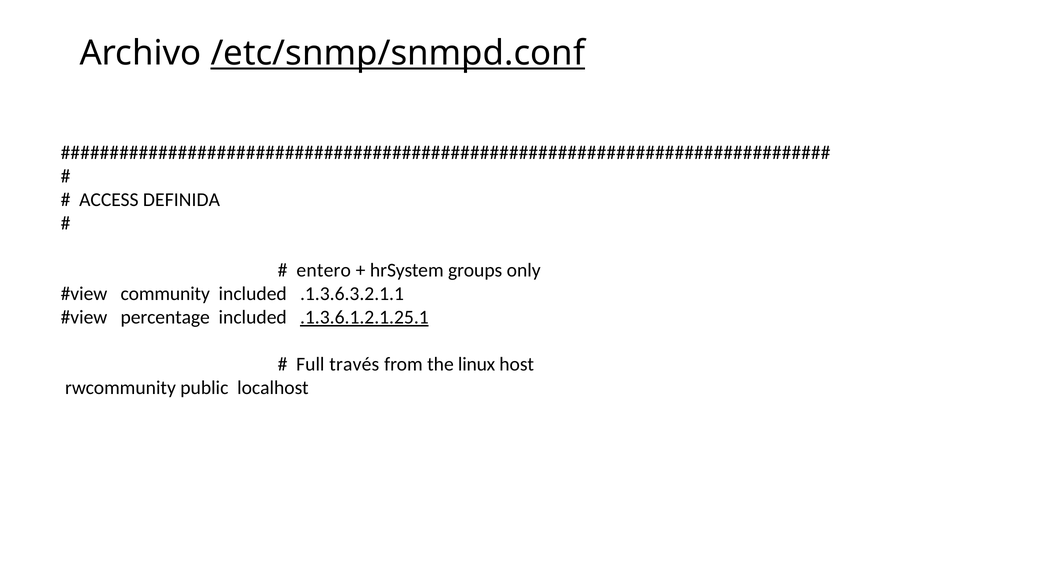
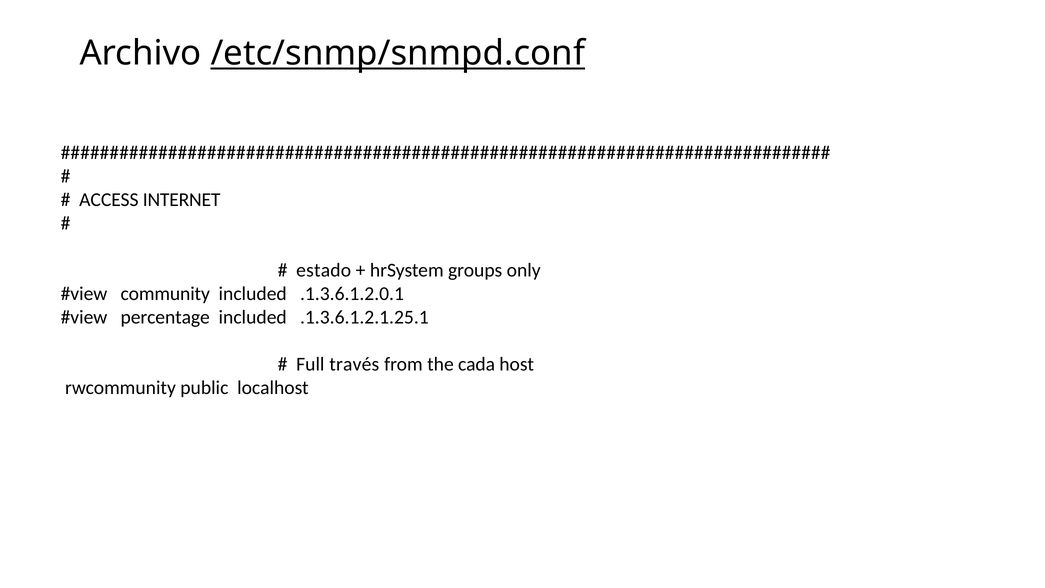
DEFINIDA: DEFINIDA -> INTERNET (182, 200)
entero: entero -> estado (324, 270)
.1.3.6.3.2.1.1: .1.3.6.3.2.1.1 -> .1.3.6.1.2.0.1 (352, 294)
.1.3.6.1.2.1.25.1 underline: present -> none (364, 317)
linux: linux -> cada (477, 364)
